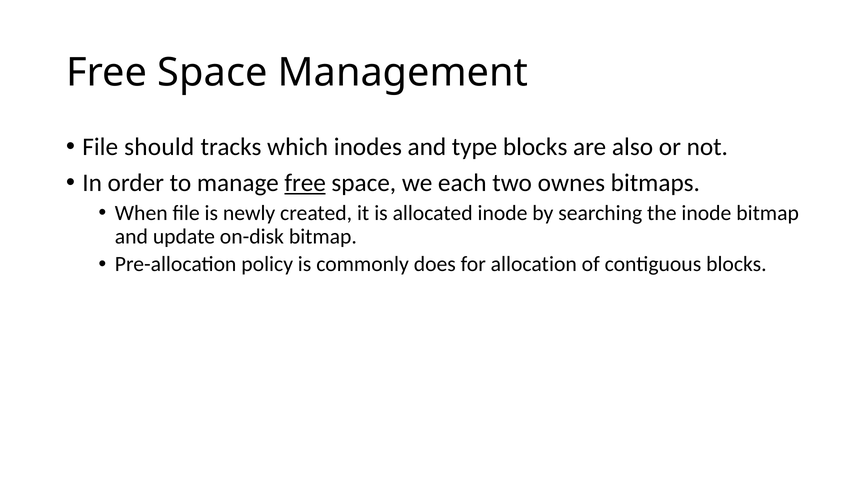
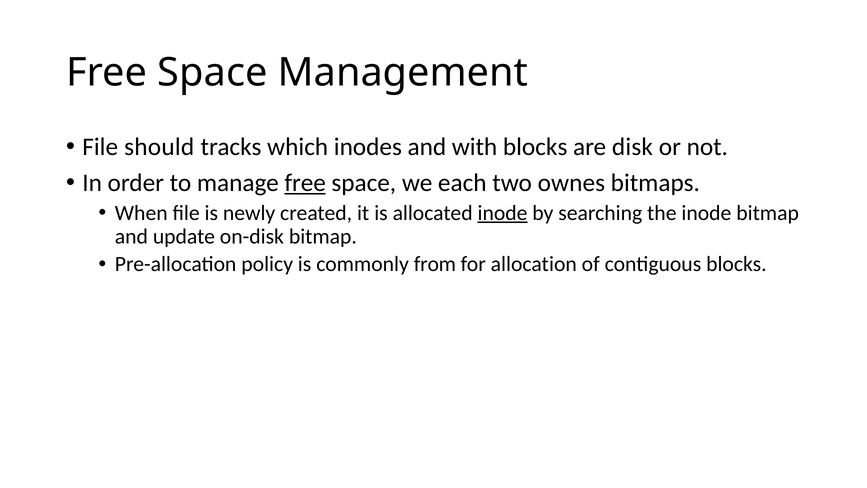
type: type -> with (475, 147)
also: also -> disk (632, 147)
inode underline: none -> present (503, 213)
does: does -> from (435, 264)
